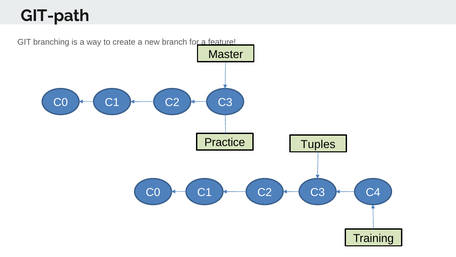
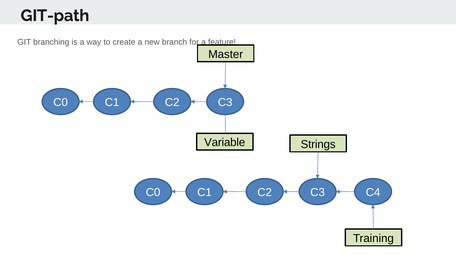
Practice: Practice -> Variable (225, 142)
Tuples: Tuples -> Strings (318, 144)
